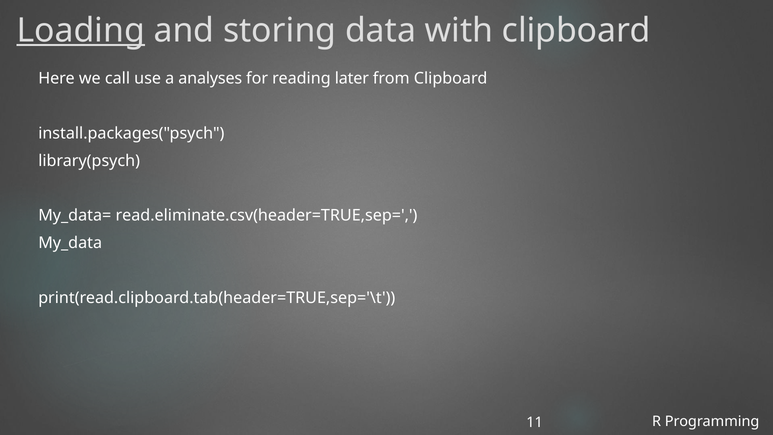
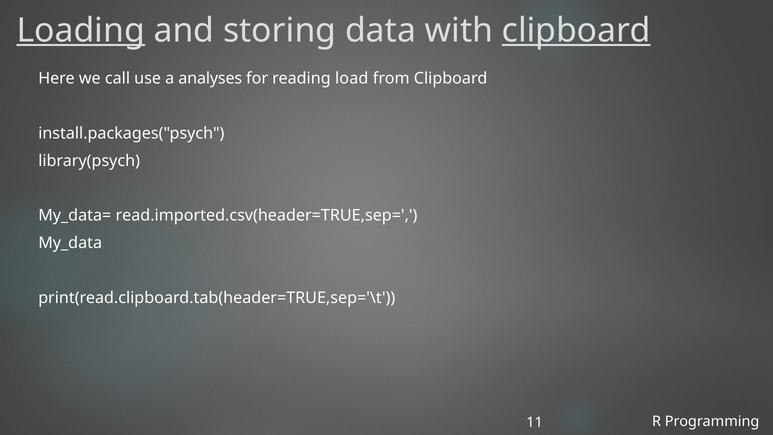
clipboard underline: none -> present (576, 30)
later: later -> load (352, 78)
read.eliminate.csv(header=TRUE,sep=: read.eliminate.csv(header=TRUE,sep= -> read.imported.csv(header=TRUE,sep= (266, 215)
